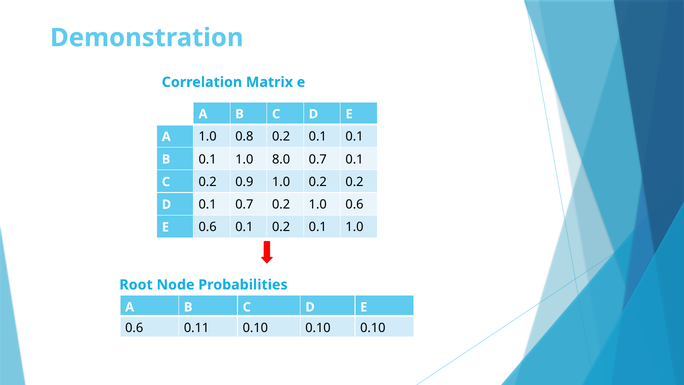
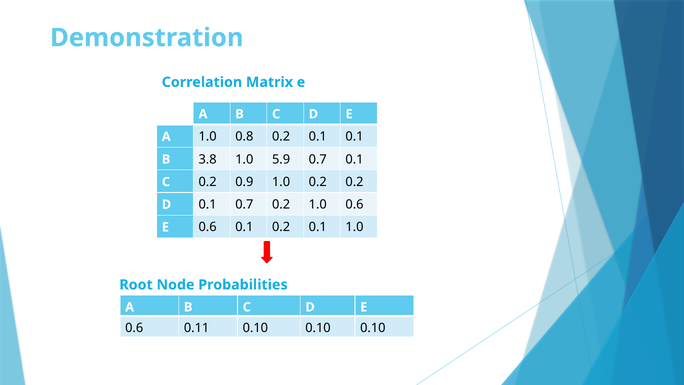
B 0.1: 0.1 -> 3.8 (208, 159)
8.0: 8.0 -> 5.9 (281, 159)
